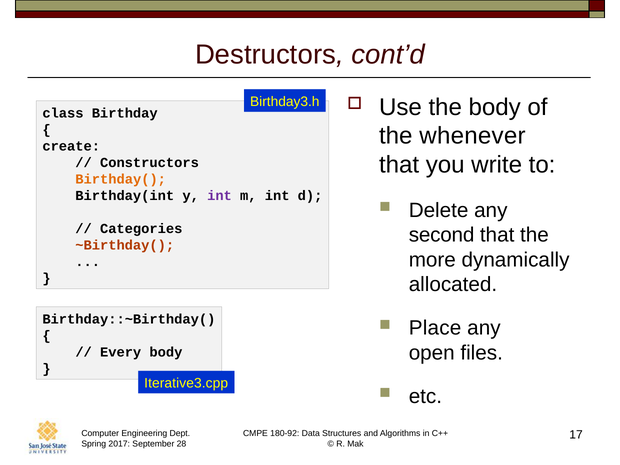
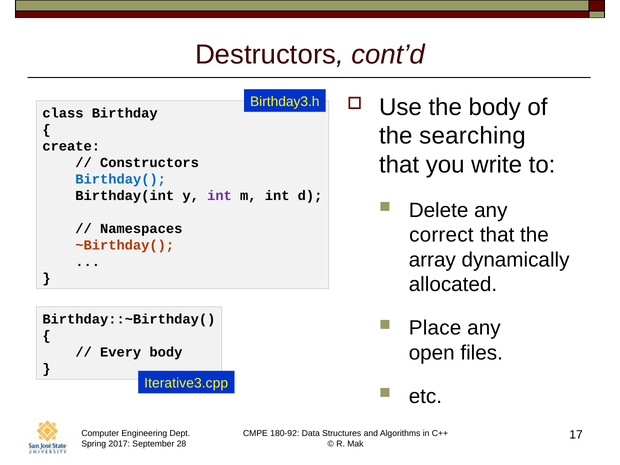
whenever: whenever -> searching (472, 136)
Birthday( colour: orange -> blue (121, 179)
Categories: Categories -> Namespaces (141, 229)
second: second -> correct (441, 235)
more: more -> array (432, 260)
